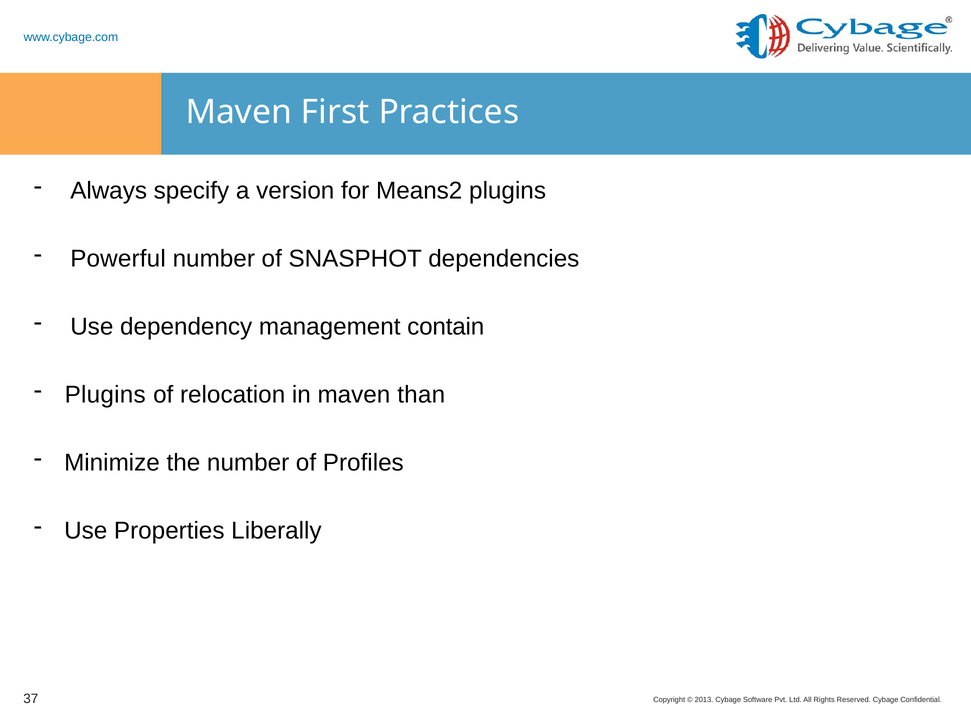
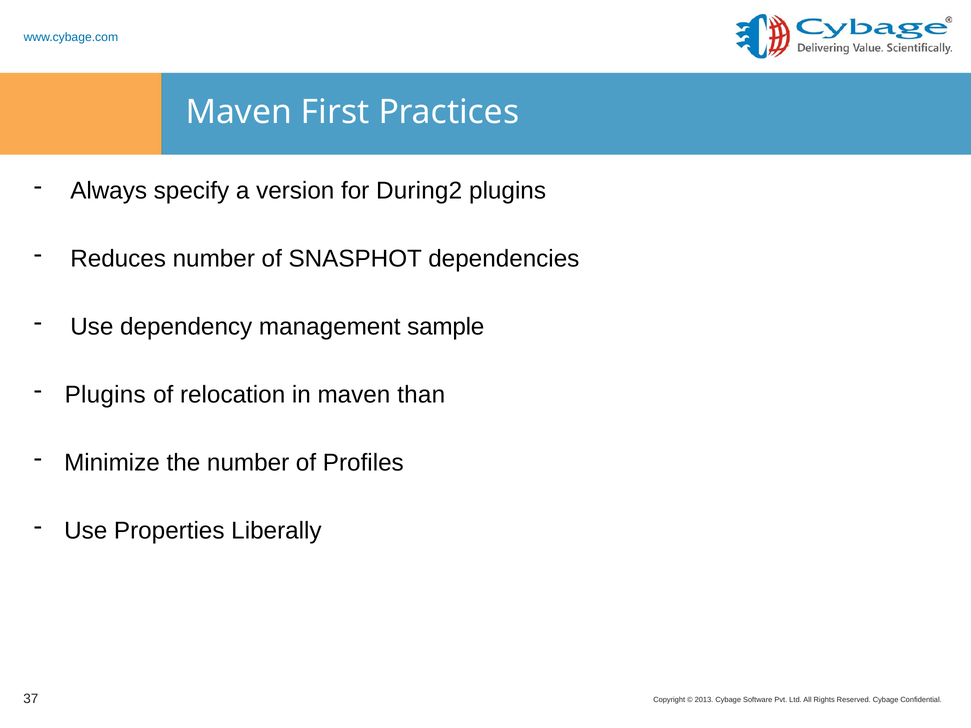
Means2: Means2 -> During2 (419, 191)
Powerful: Powerful -> Reduces (118, 259)
contain: contain -> sample (446, 327)
